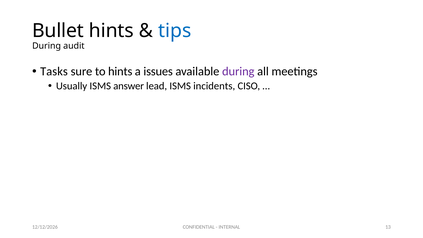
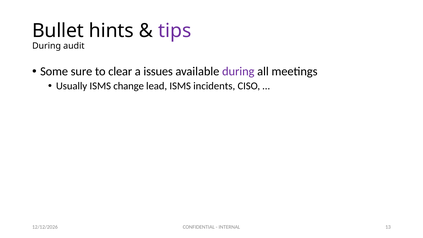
tips colour: blue -> purple (175, 31)
Tasks: Tasks -> Some (54, 72)
to hints: hints -> clear (120, 72)
answer: answer -> change (129, 86)
